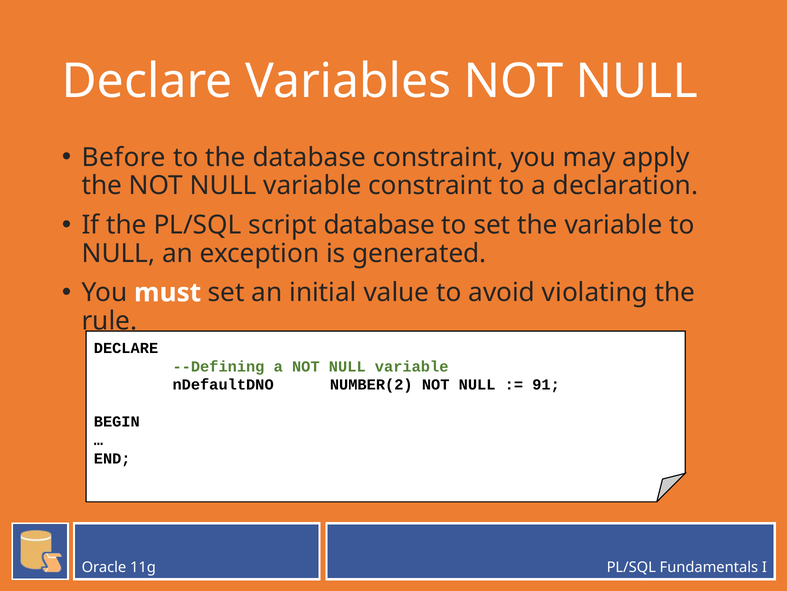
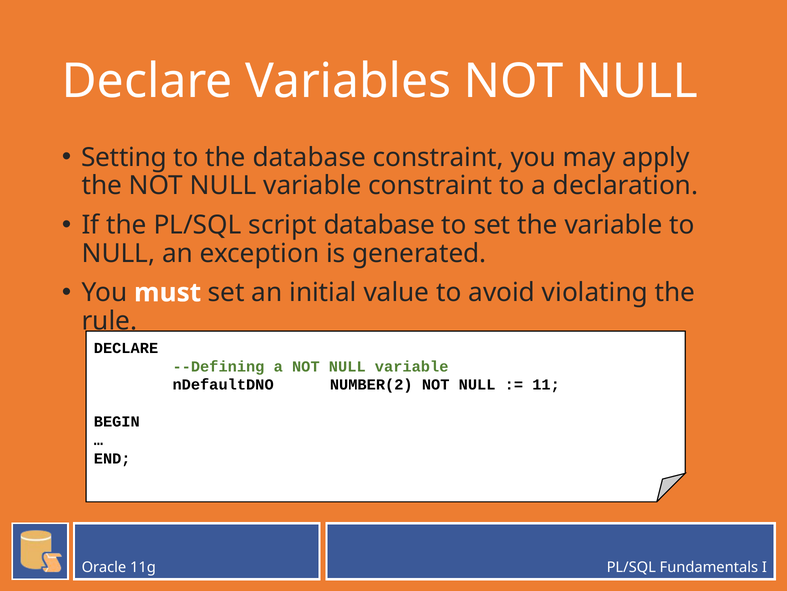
Before: Before -> Setting (124, 157)
91: 91 -> 11 (546, 384)
